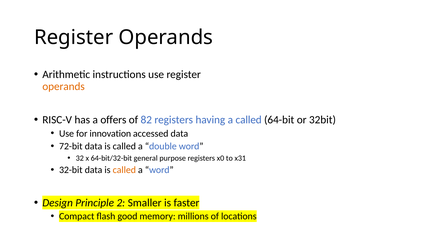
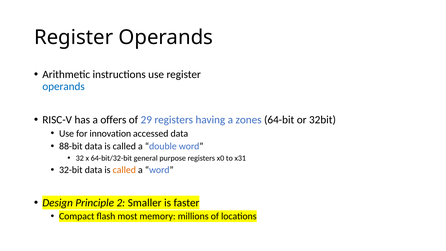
operands colour: orange -> blue (64, 86)
82: 82 -> 29 (146, 120)
a called: called -> zones (249, 120)
72-bit: 72-bit -> 88-bit (71, 146)
good: good -> most (127, 216)
